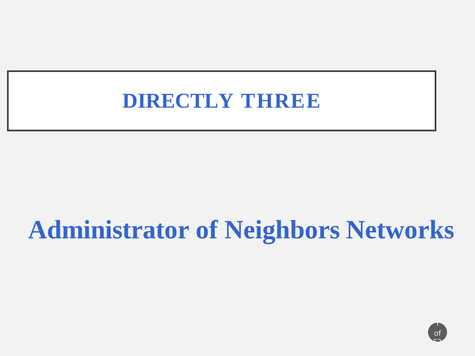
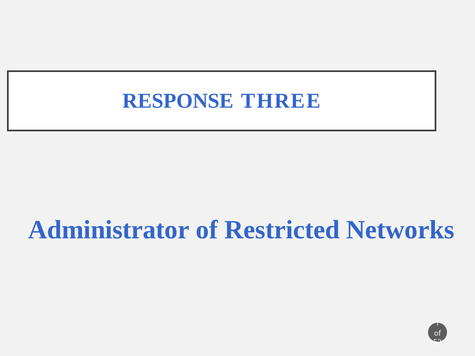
DIRECTLY: DIRECTLY -> RESPONSE (178, 101)
Neighbors: Neighbors -> Restricted (282, 230)
